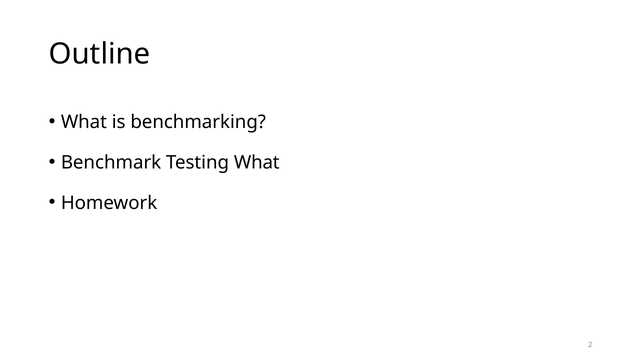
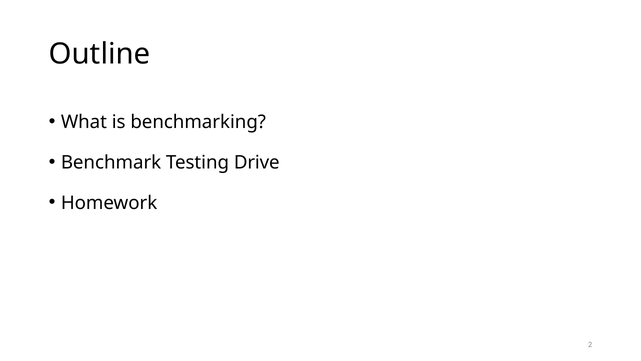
Testing What: What -> Drive (257, 162)
